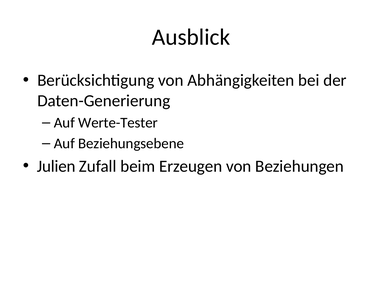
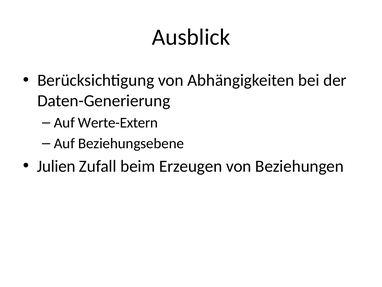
Werte-Tester: Werte-Tester -> Werte-Extern (118, 122)
